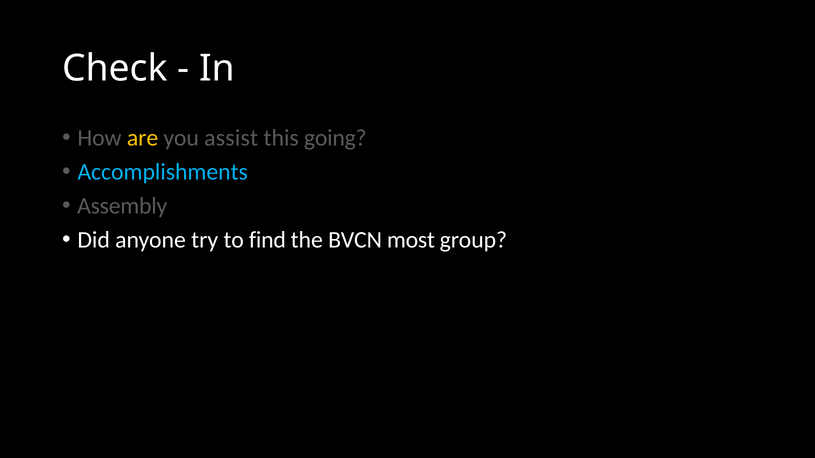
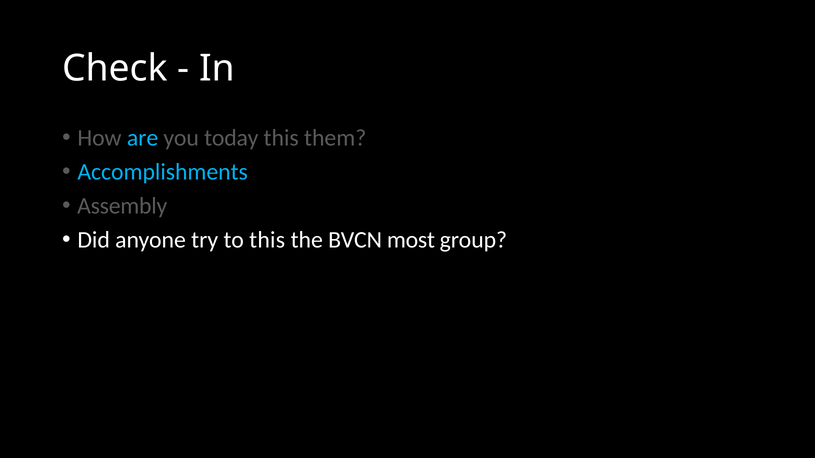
are colour: yellow -> light blue (143, 138)
assist: assist -> today (231, 138)
going: going -> them (335, 138)
to find: find -> this (267, 240)
